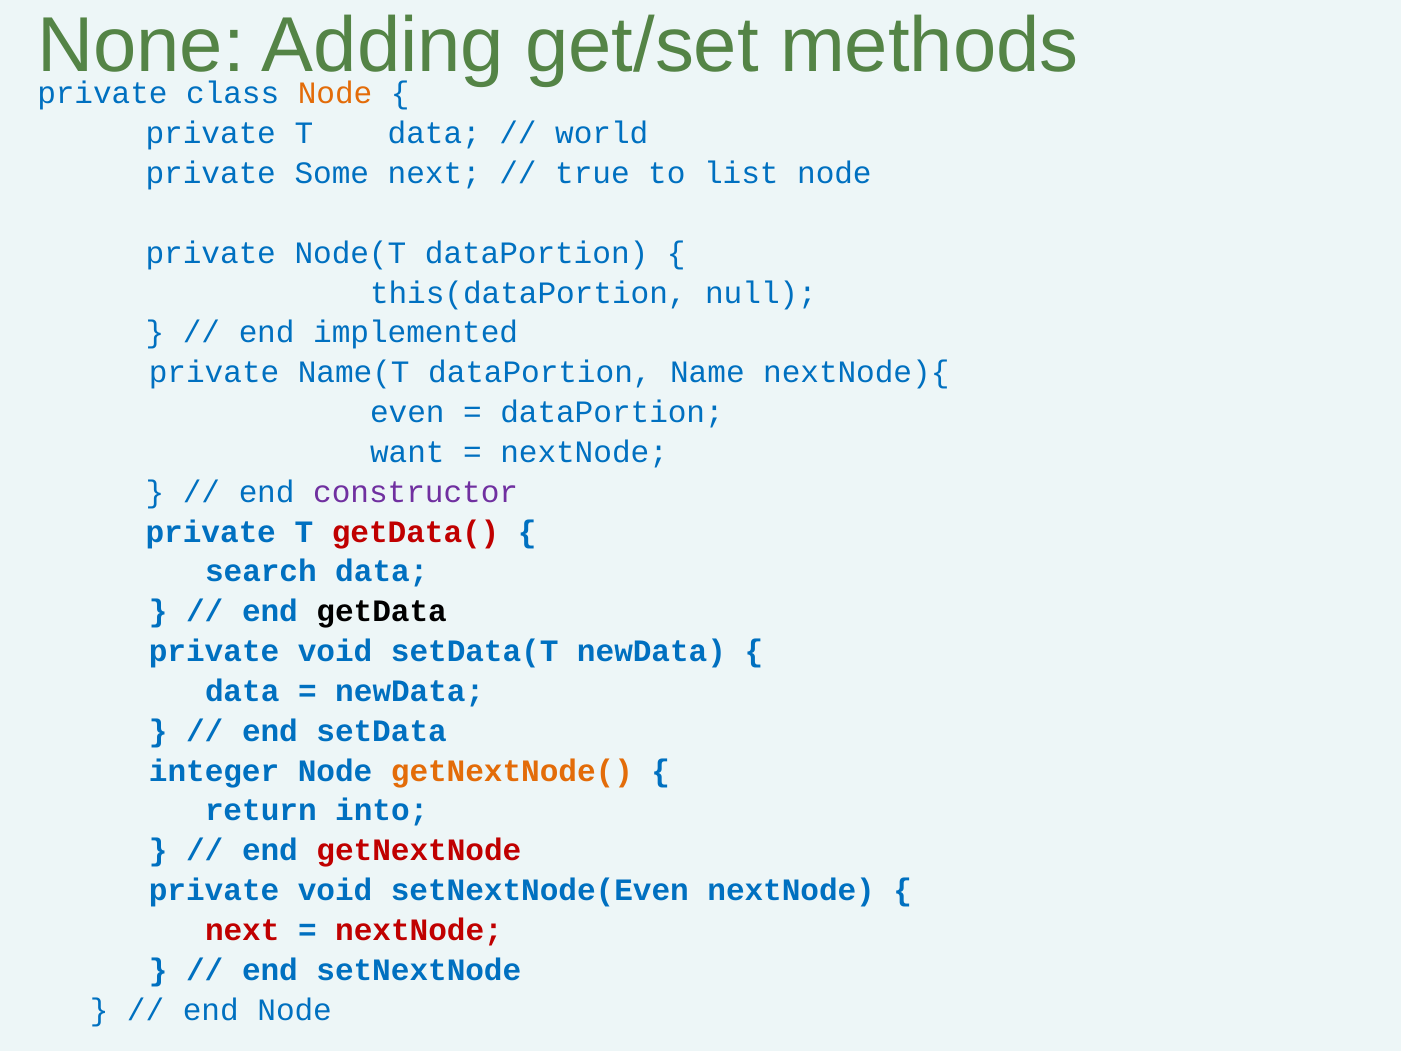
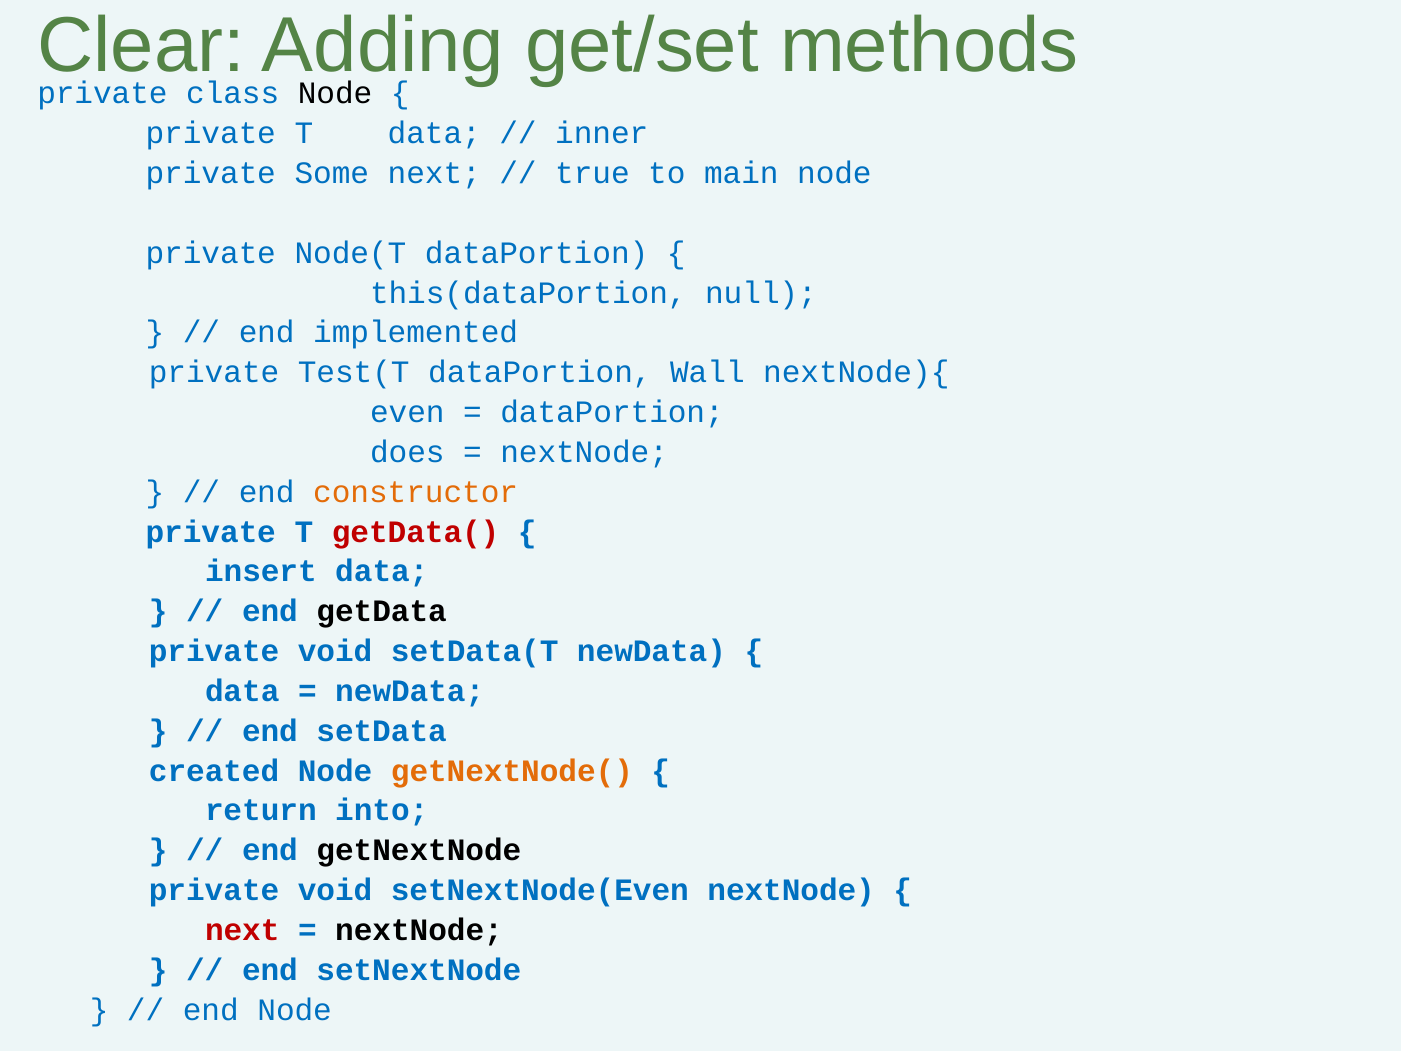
None: None -> Clear (141, 46)
Node colour: orange -> black (335, 94)
world: world -> inner (602, 133)
list: list -> main (741, 173)
Name(T: Name(T -> Test(T (354, 372)
Name: Name -> Wall (707, 372)
want: want -> does (407, 452)
constructor colour: purple -> orange (416, 492)
search: search -> insert (261, 572)
integer: integer -> created (214, 771)
getNextNode colour: red -> black (419, 850)
nextNode colour: red -> black (419, 930)
